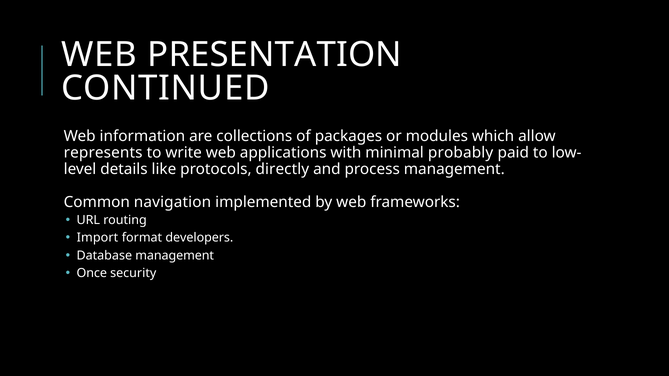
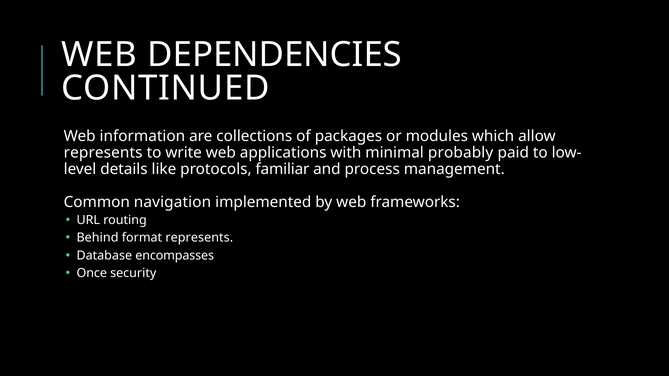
PRESENTATION: PRESENTATION -> DEPENDENCIES (275, 55)
directly: directly -> familiar (282, 169)
Import: Import -> Behind (97, 238)
format developers: developers -> represents (199, 238)
Database management: management -> encompasses (175, 256)
